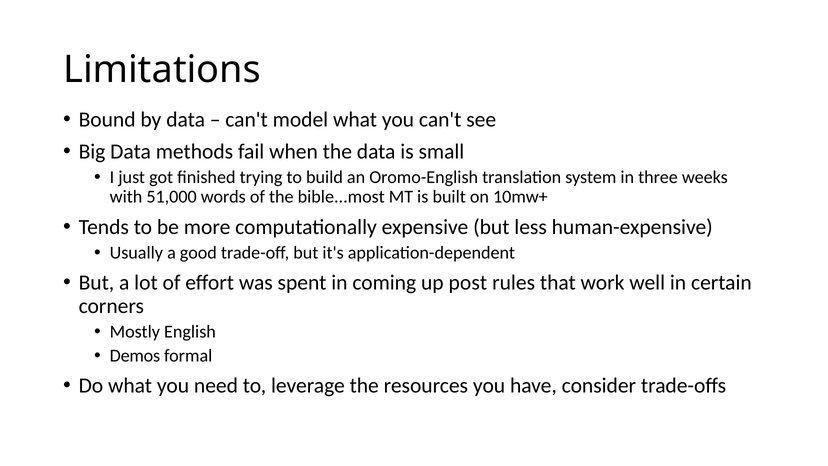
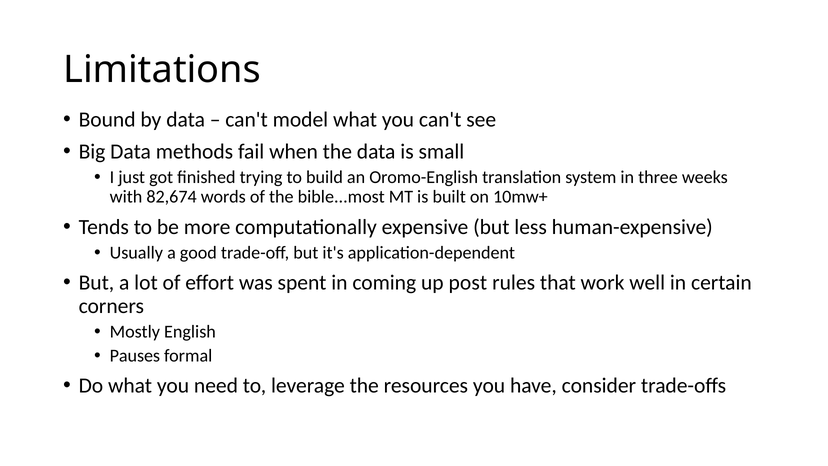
51,000: 51,000 -> 82,674 (172, 197)
Demos: Demos -> Pauses (135, 355)
